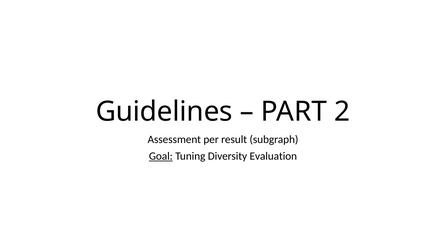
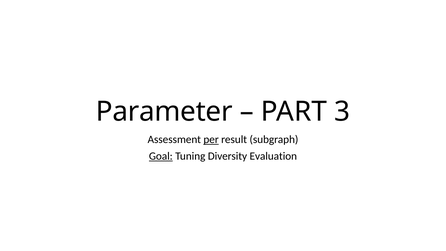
Guidelines: Guidelines -> Parameter (164, 111)
2: 2 -> 3 (342, 111)
per underline: none -> present (211, 139)
